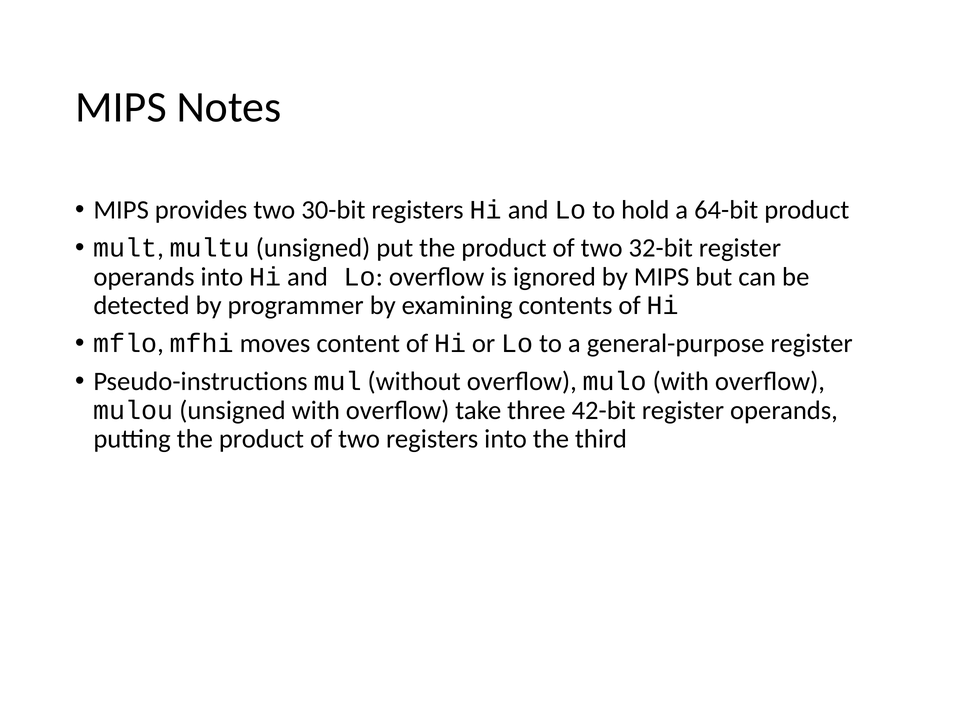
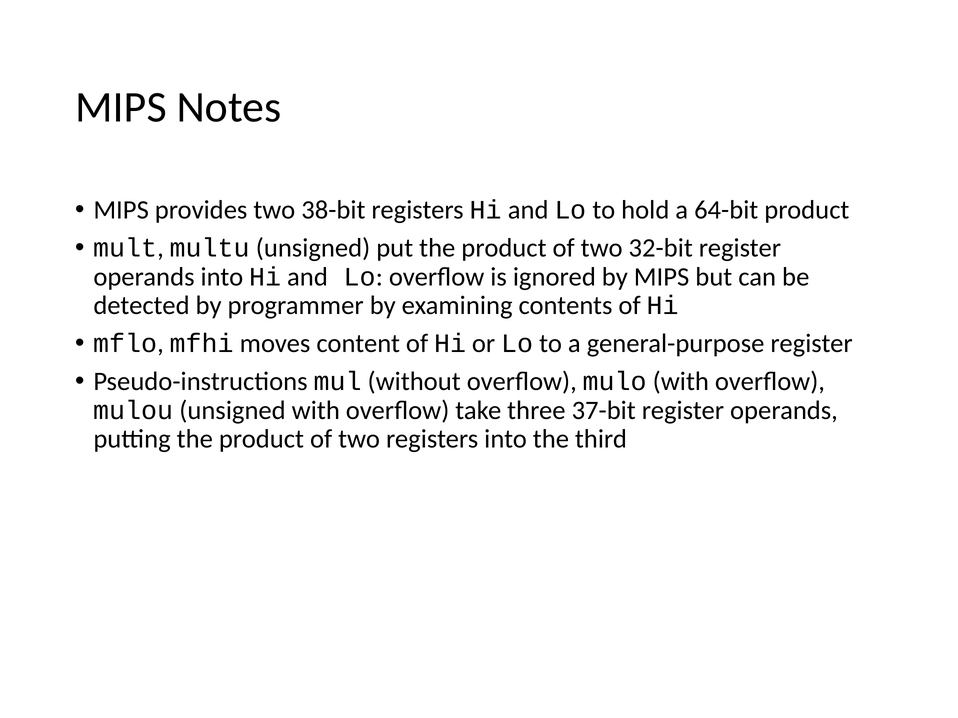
30-bit: 30-bit -> 38-bit (333, 210)
42-bit: 42-bit -> 37-bit (604, 411)
